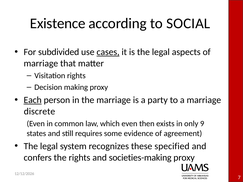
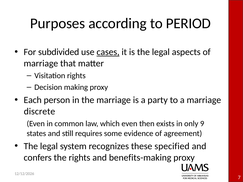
Existence: Existence -> Purposes (58, 24)
SOCIAL: SOCIAL -> PERIOD (188, 24)
Each underline: present -> none (33, 100)
societies-making: societies-making -> benefits-making (140, 158)
